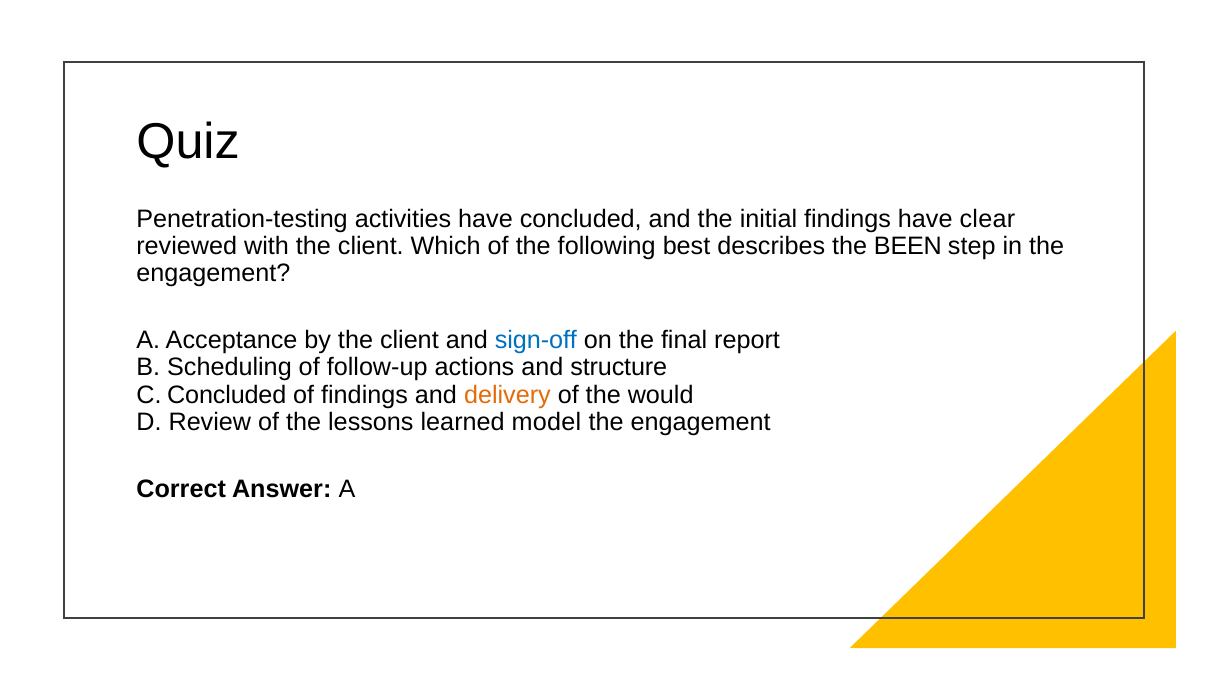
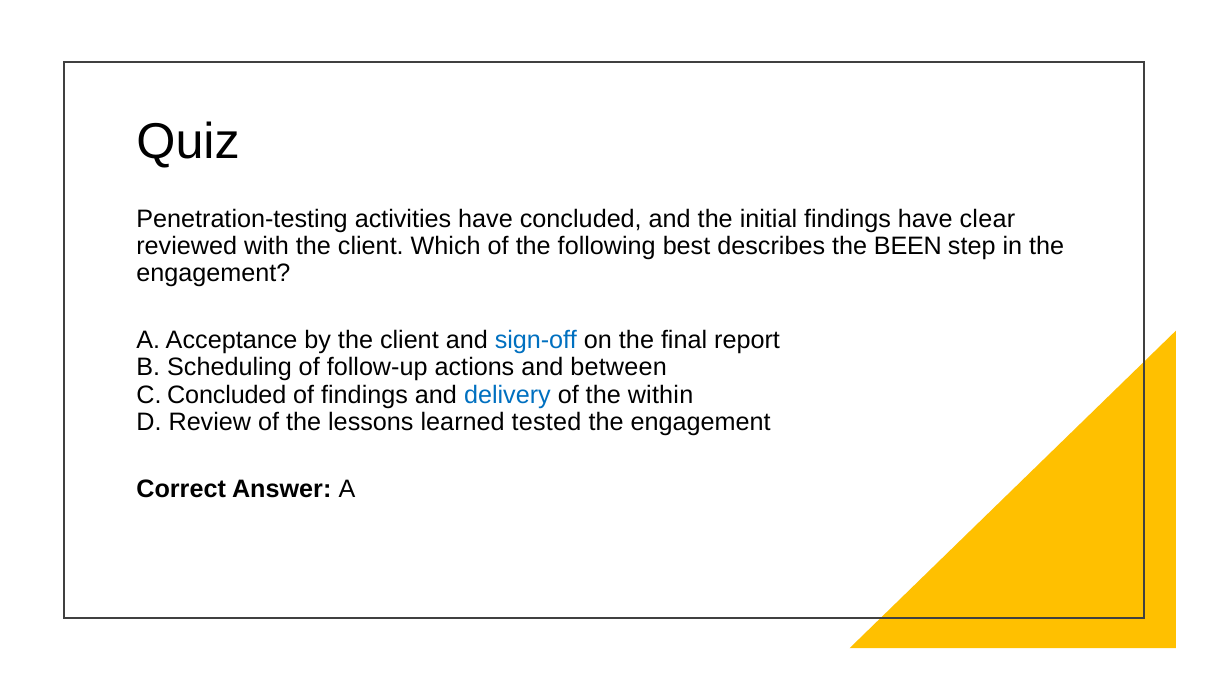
structure: structure -> between (619, 367)
delivery colour: orange -> blue (507, 394)
would: would -> within (661, 394)
model: model -> tested (546, 422)
